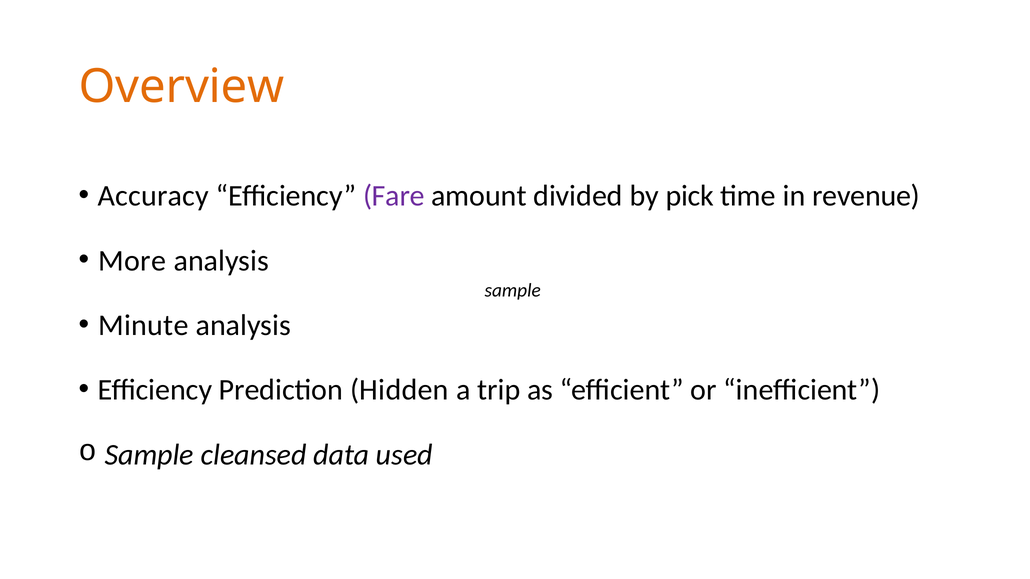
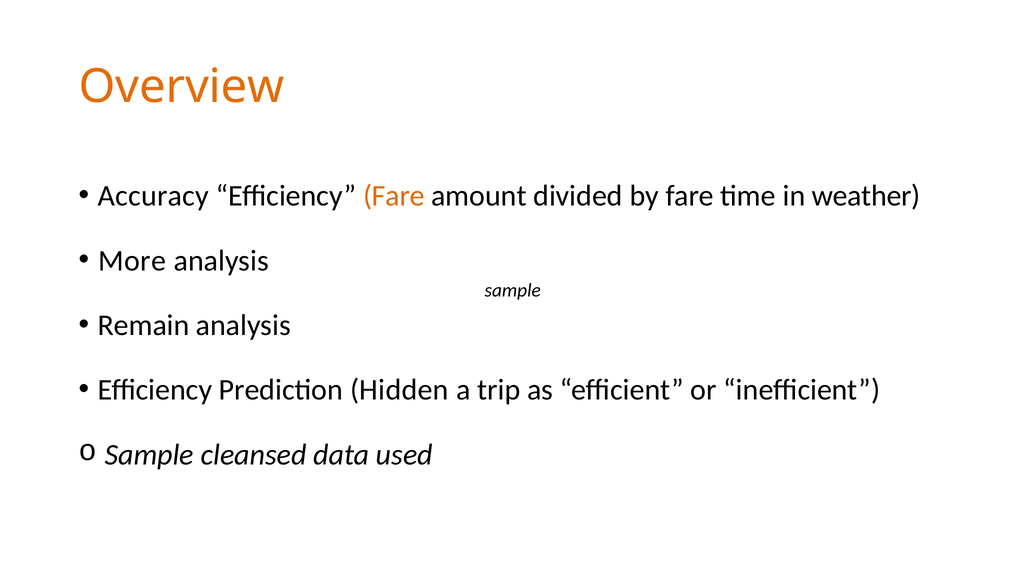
Fare colour: purple -> orange (394, 196)
by pick: pick -> fare (690, 196)
revenue: revenue -> weather (866, 196)
Minute: Minute -> Remain (144, 326)
